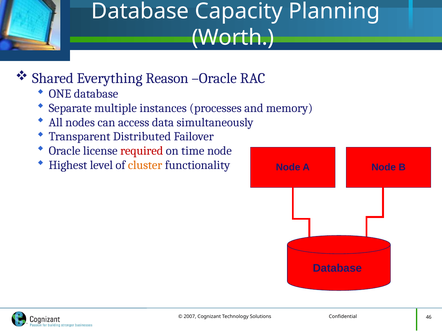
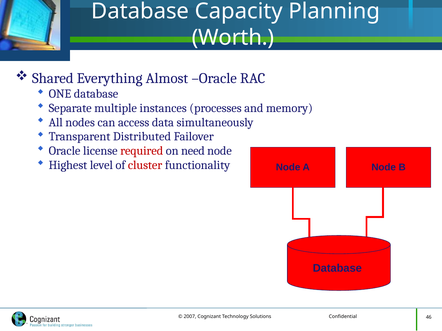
Reason: Reason -> Almost (167, 78)
time: time -> need (193, 151)
cluster colour: orange -> red (145, 165)
